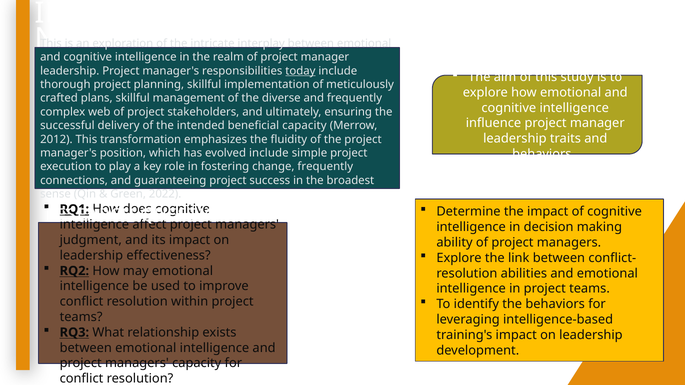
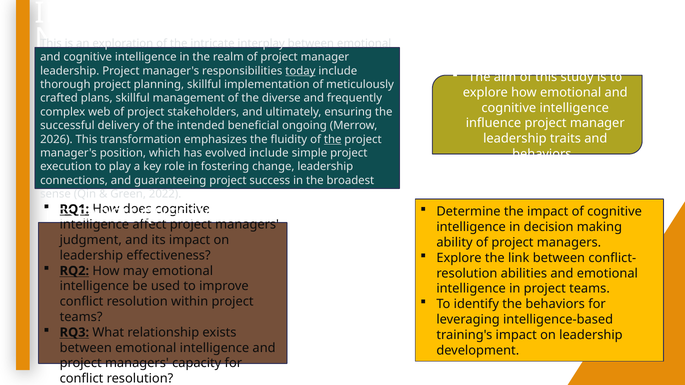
beneficial capacity: capacity -> ongoing (304, 126)
2012: 2012 -> 2026 (56, 139)
the underline: none -> present (333, 139)
change frequently: frequently -> leadership (325, 167)
